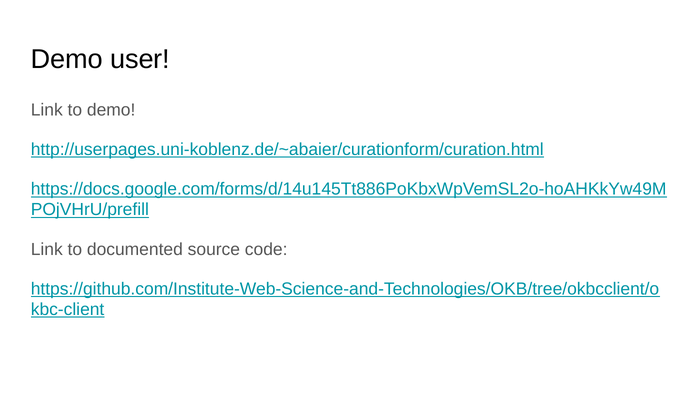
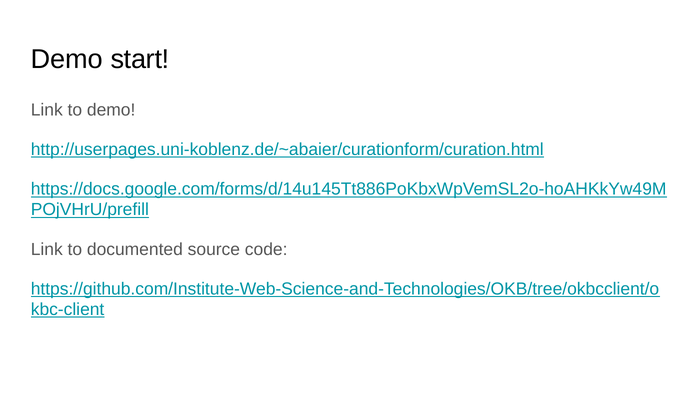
user: user -> start (140, 59)
